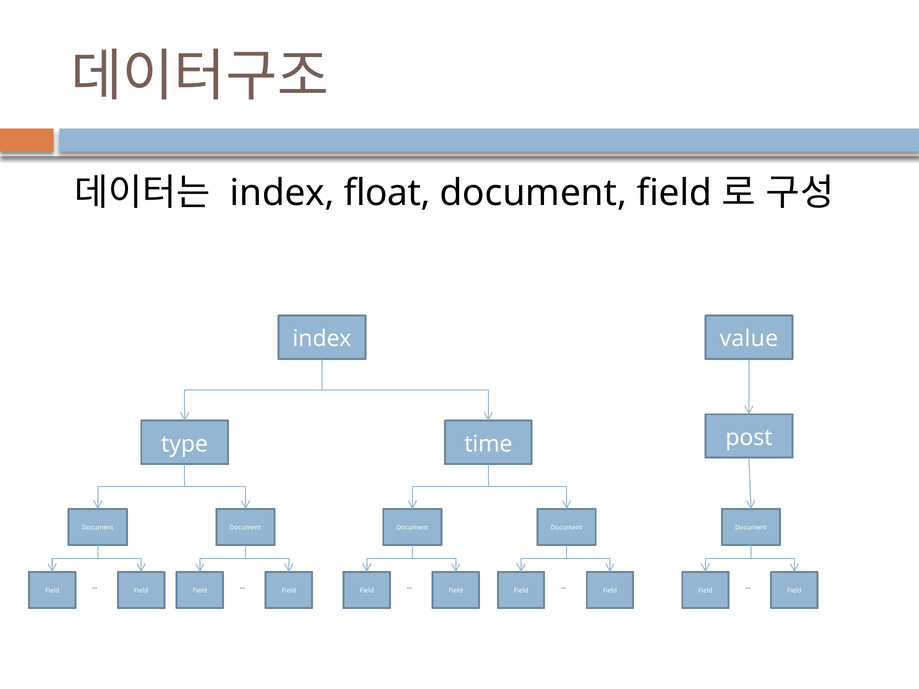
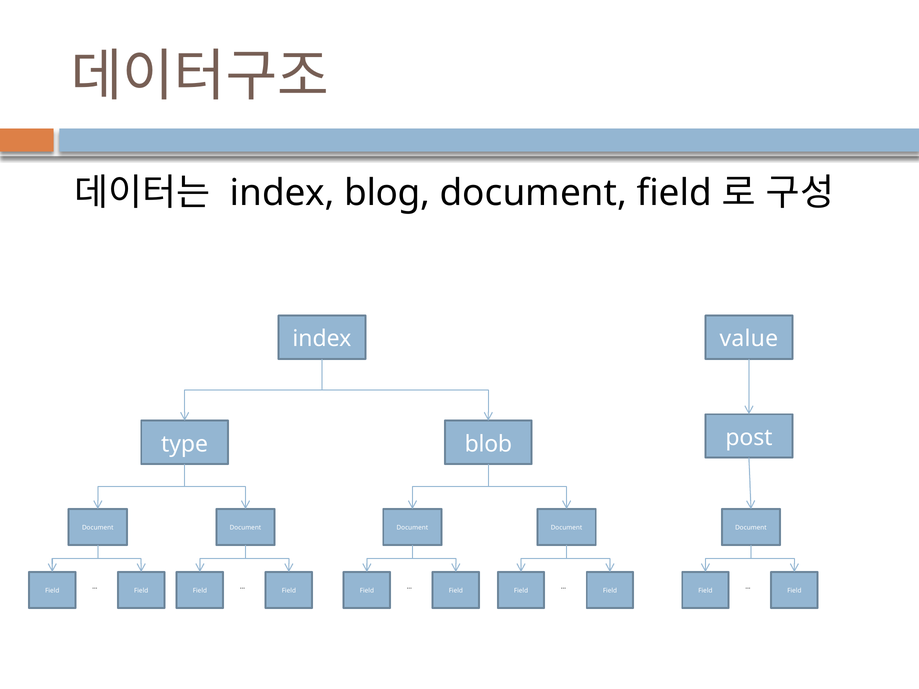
float: float -> blog (387, 193)
time: time -> blob (488, 444)
